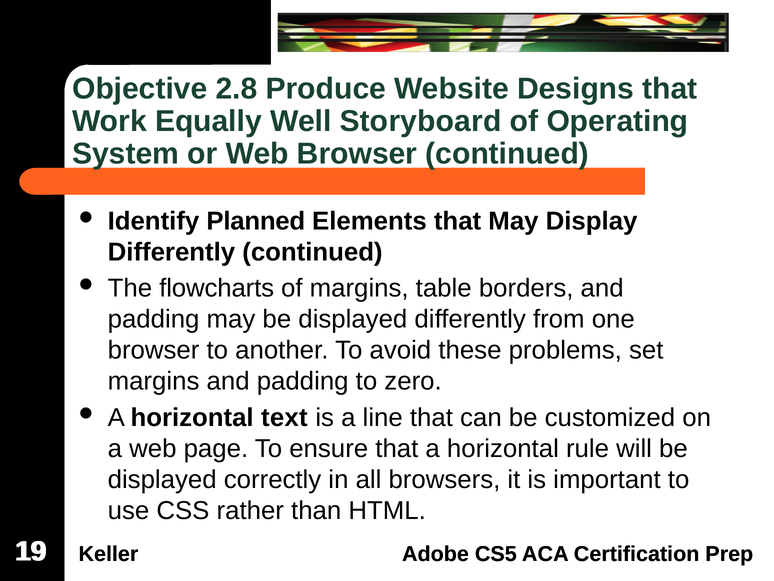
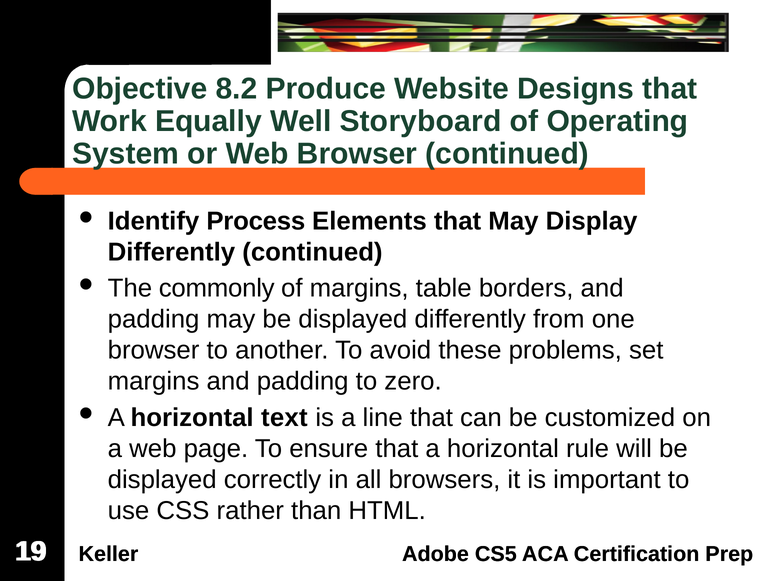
2.8: 2.8 -> 8.2 (237, 89)
Planned: Planned -> Process (256, 221)
flowcharts: flowcharts -> commonly (217, 288)
